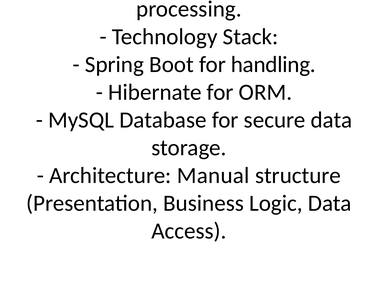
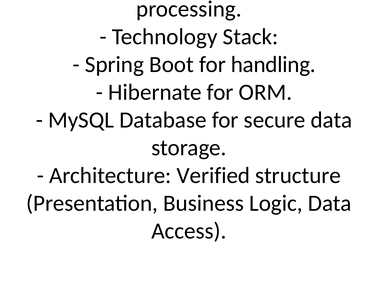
Manual: Manual -> Verified (213, 175)
